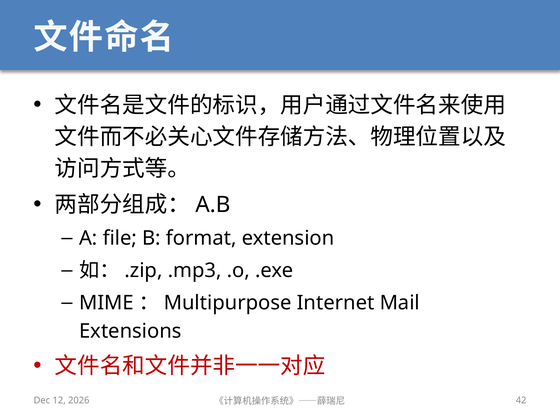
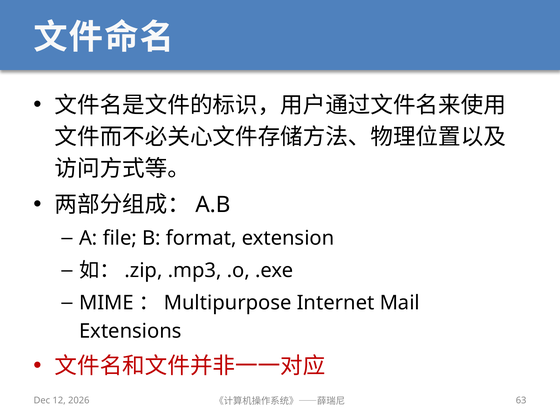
42: 42 -> 63 (521, 400)
